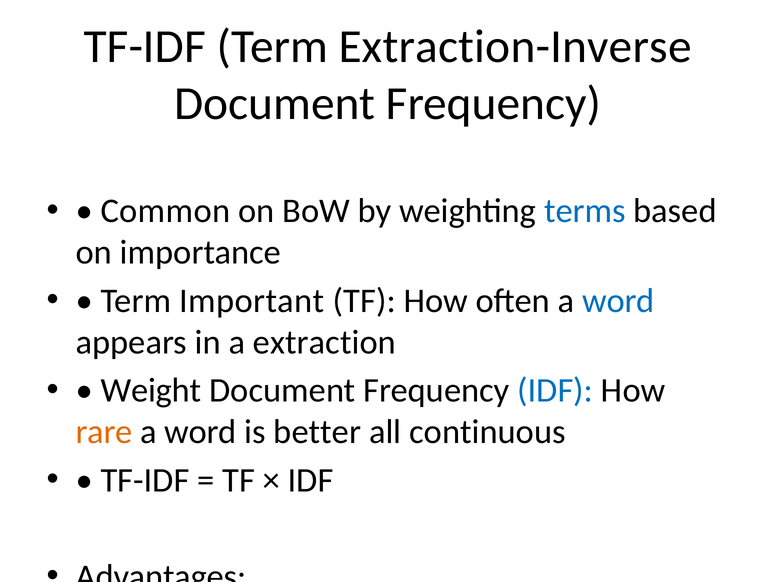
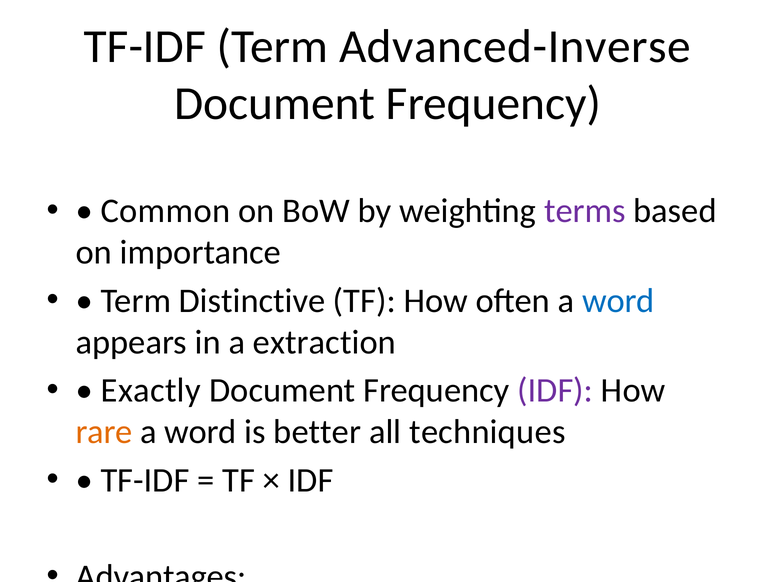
Extraction-Inverse: Extraction-Inverse -> Advanced-Inverse (515, 47)
terms colour: blue -> purple (585, 211)
Term Important: Important -> Distinctive (252, 301)
Weight: Weight -> Exactly (151, 390)
IDF colour: blue -> purple (555, 390)
continuous: continuous -> techniques (487, 432)
